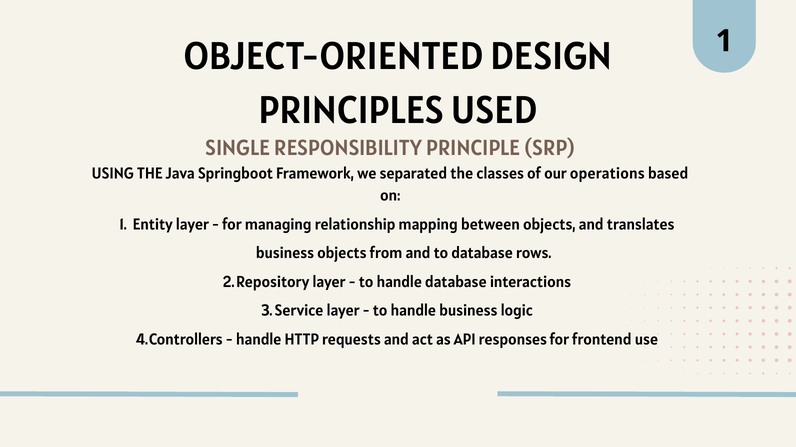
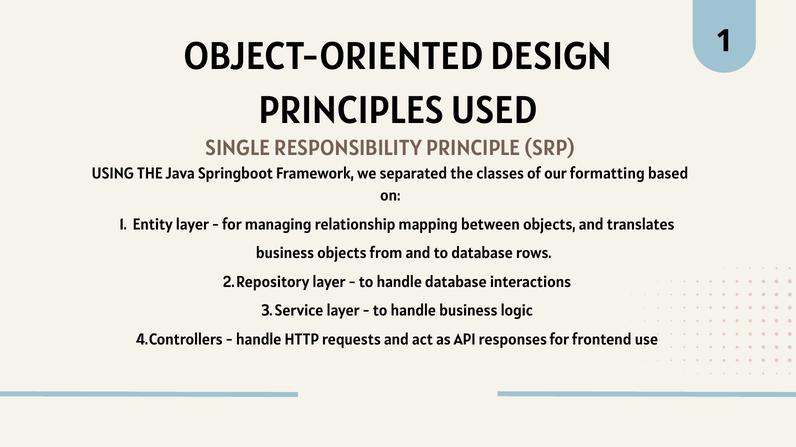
operations: operations -> formatting (607, 174)
